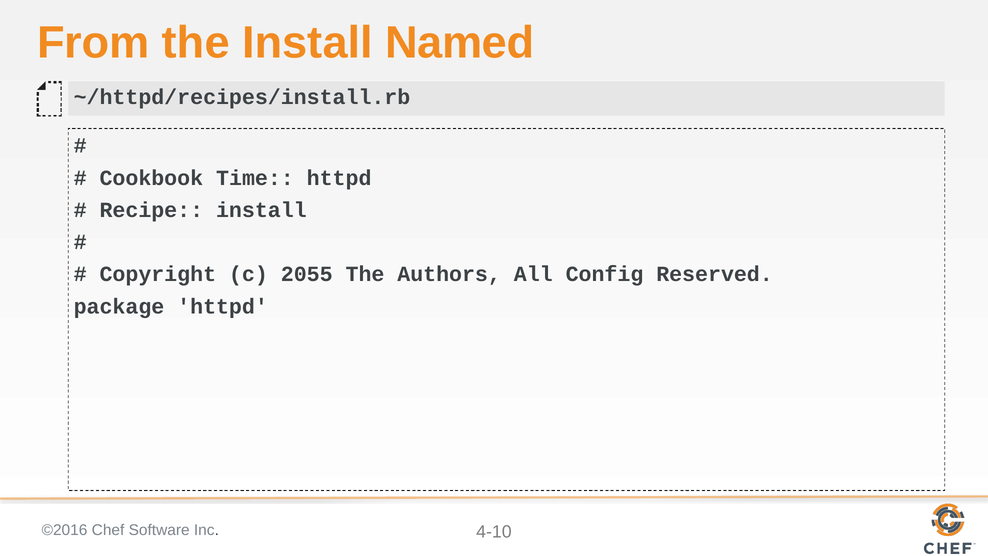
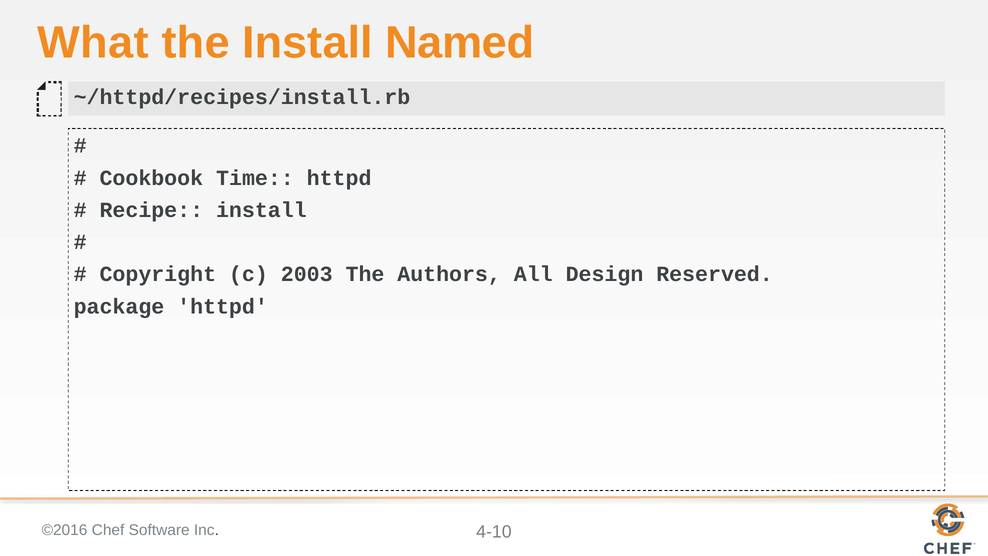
From: From -> What (93, 43)
2055: 2055 -> 2003 (307, 274)
Config: Config -> Design (605, 274)
